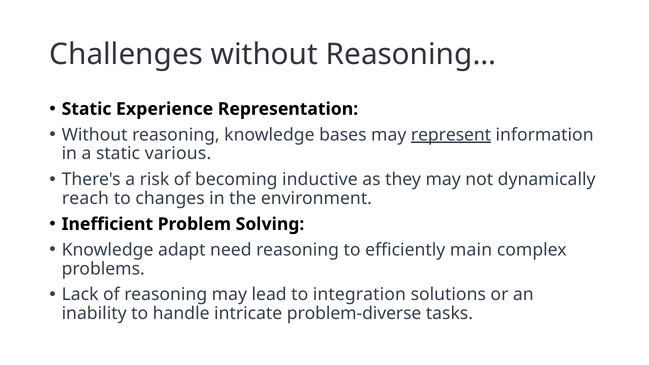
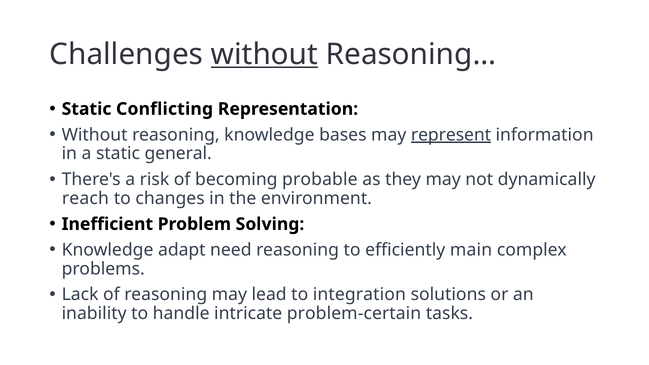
without underline: none -> present (264, 55)
Experience: Experience -> Conflicting (165, 109)
various: various -> general (178, 154)
inductive: inductive -> probable (320, 179)
problem-diverse: problem-diverse -> problem-certain (354, 314)
